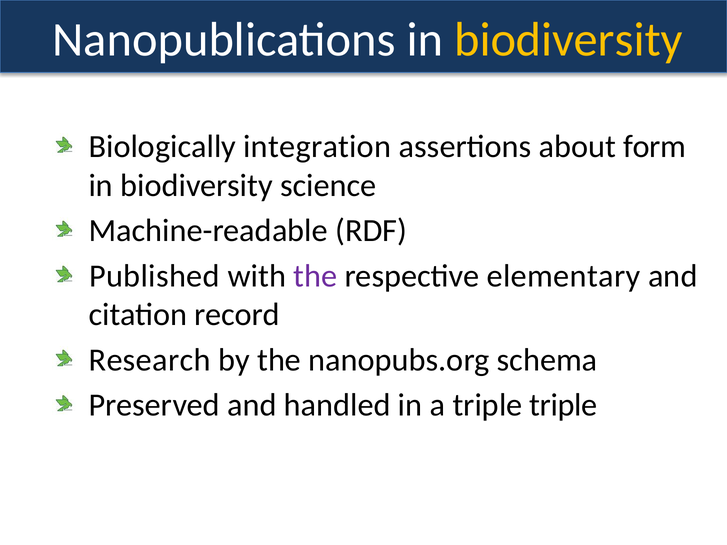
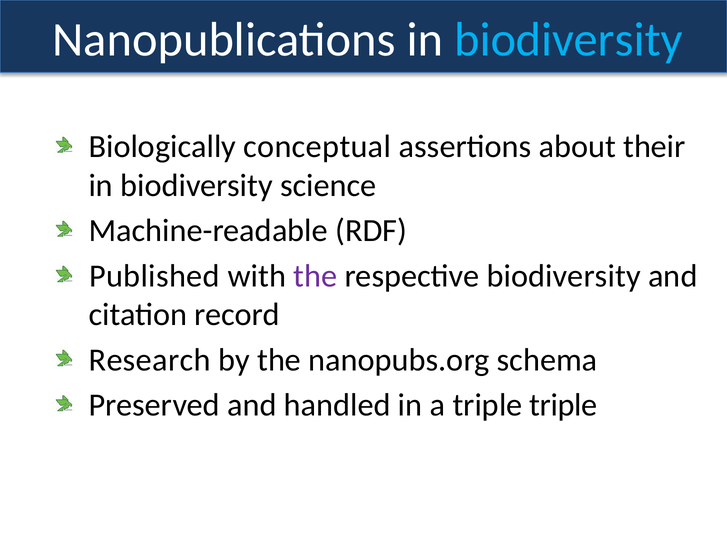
biodiversity colour: yellow -> light blue (568, 40)
integration: integration -> conceptual (317, 147)
form: form -> their (654, 147)
respective elementary: elementary -> biodiversity (564, 276)
